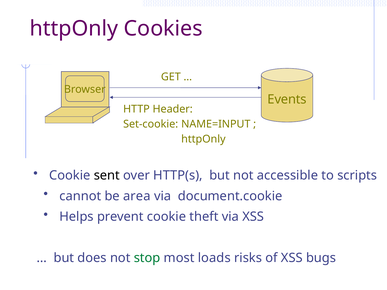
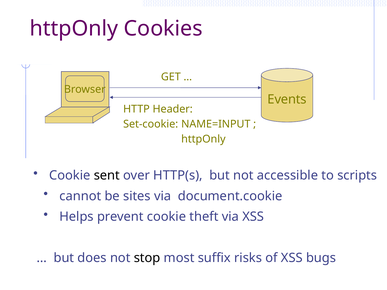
area: area -> sites (137, 196)
stop colour: green -> black (147, 258)
loads: loads -> suffix (214, 258)
